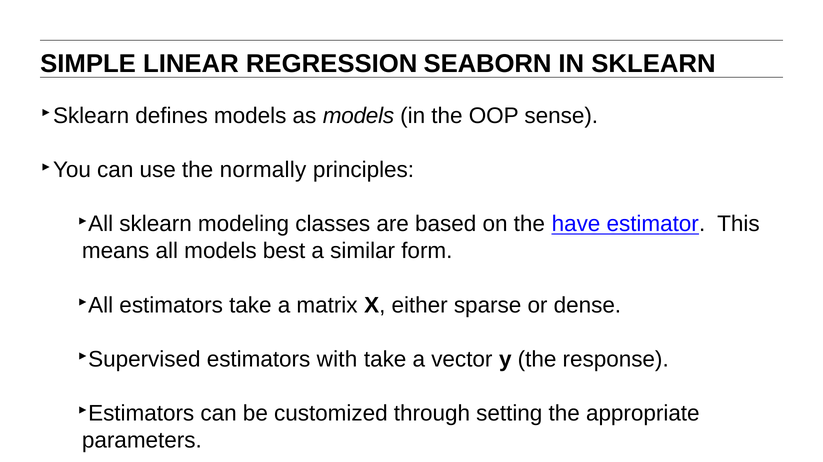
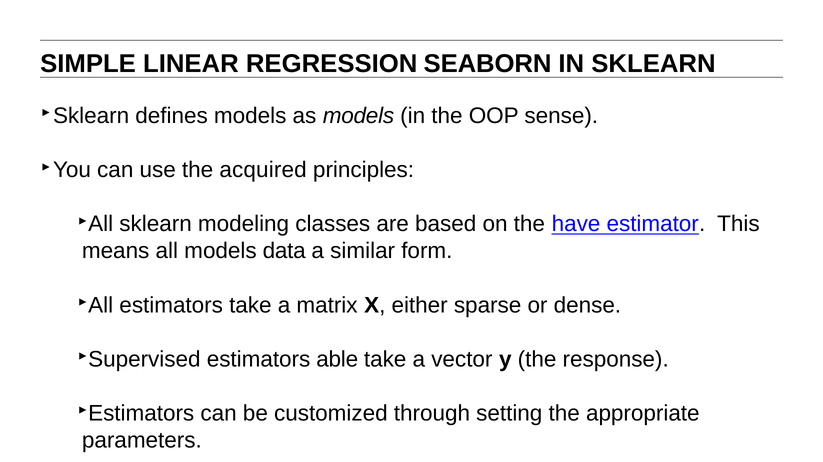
normally: normally -> acquired (263, 170)
best: best -> data (284, 251)
with: with -> able (337, 359)
